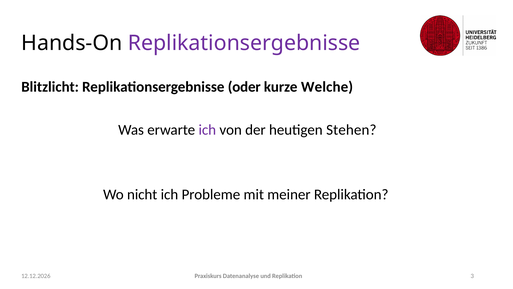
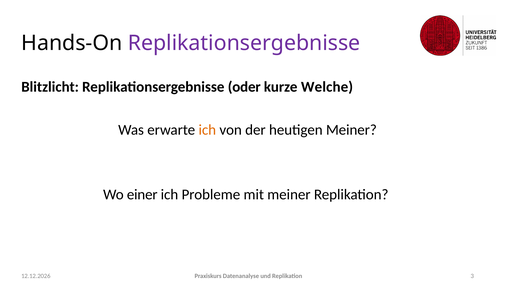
ich colour: purple -> orange (207, 130)
heutigen Stehen: Stehen -> Meiner (351, 130)
nicht: nicht -> einer (142, 194)
